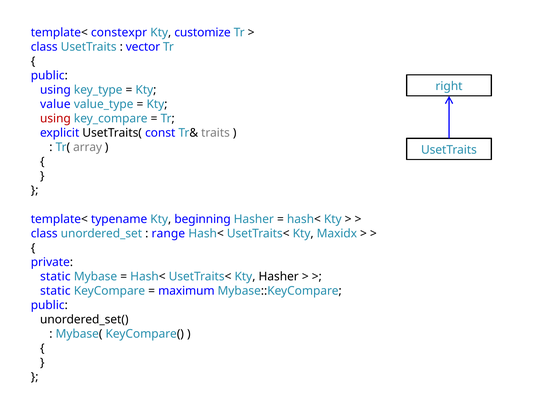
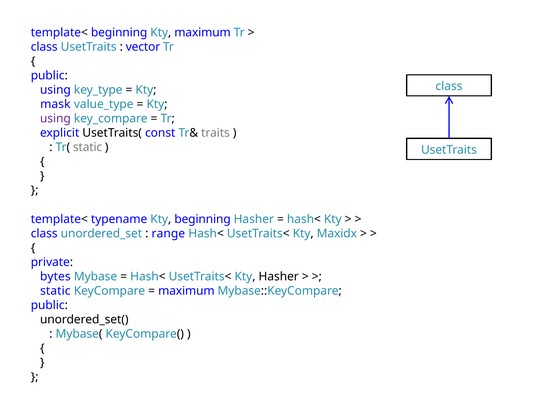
template< constexpr: constexpr -> beginning (119, 32)
Kty customize: customize -> maximum (203, 32)
right: right -> class (449, 86)
value: value -> mask (55, 104)
using colour: red -> purple (55, 118)
Tr( array: array -> static (88, 147)
static: static -> bytes (55, 276)
